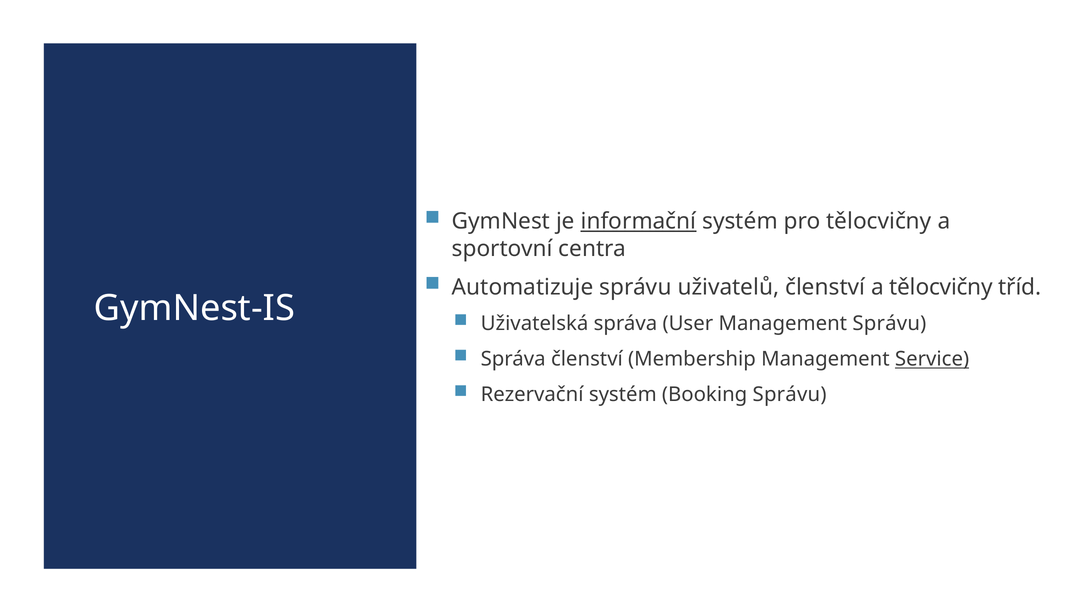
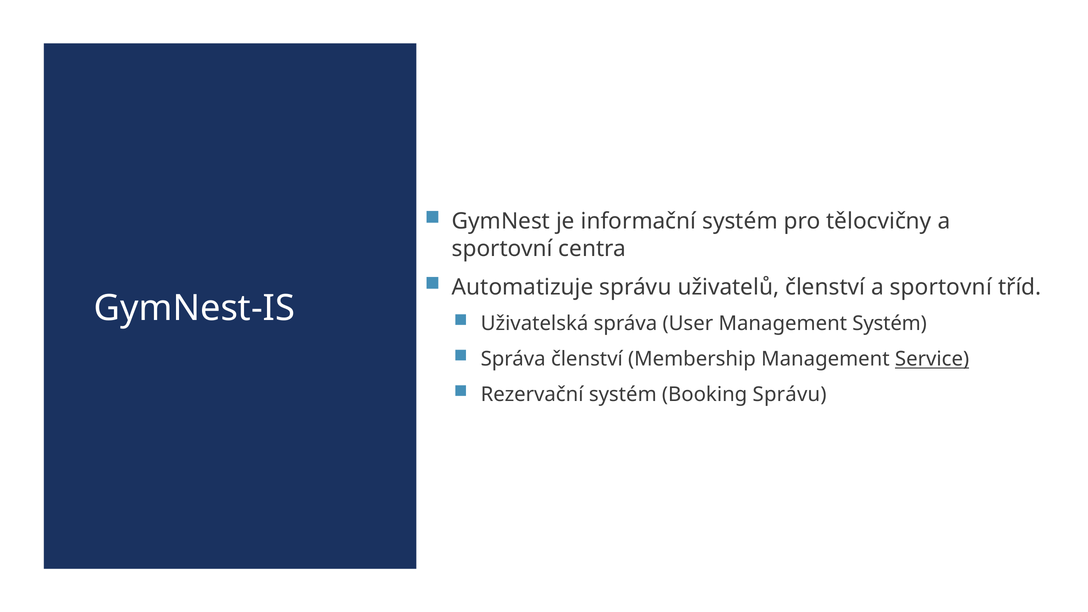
informační underline: present -> none (638, 221)
členství a tělocvičny: tělocvičny -> sportovní (941, 287)
Management Správu: Správu -> Systém (890, 324)
